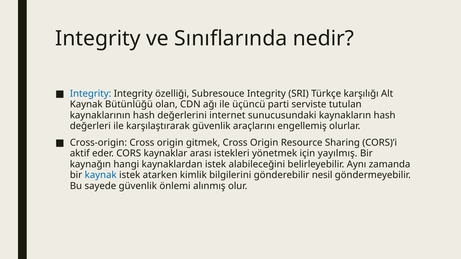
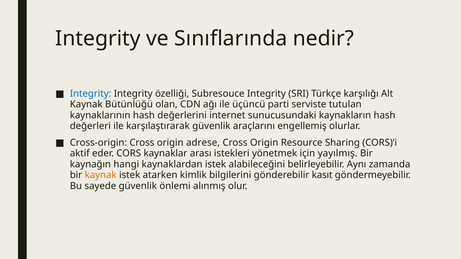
gitmek: gitmek -> adrese (203, 143)
kaynak colour: blue -> orange (101, 175)
nesil: nesil -> kasıt (322, 175)
